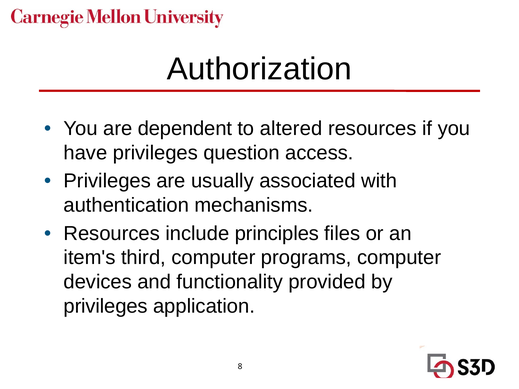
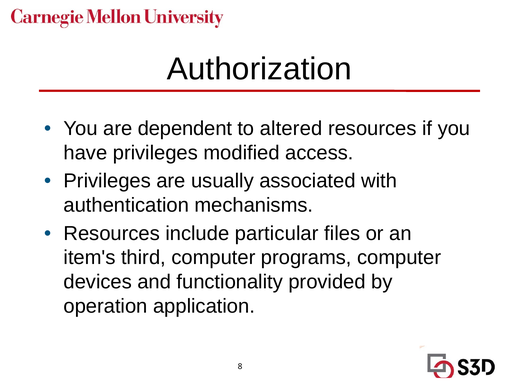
question: question -> modified (242, 153)
principles: principles -> particular (277, 234)
privileges: privileges -> operation (106, 306)
